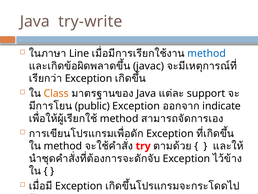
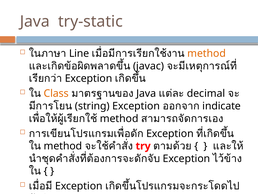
try-write: try-write -> try-static (90, 22)
method colour: blue -> orange (207, 53)
support: support -> decimal (206, 93)
public: public -> string (92, 106)
